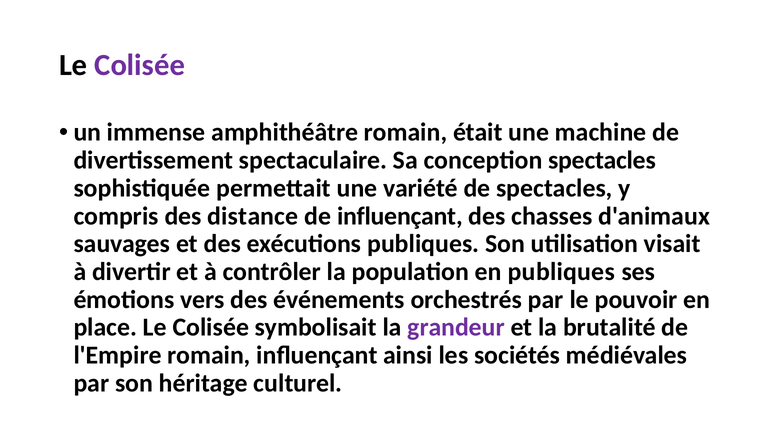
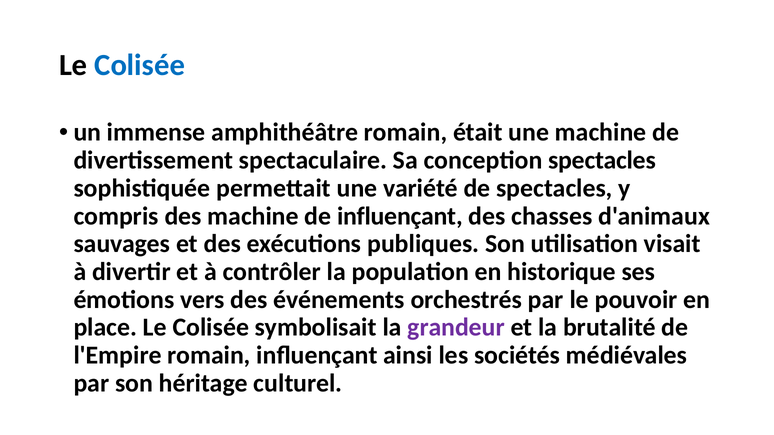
Colisée colour: purple -> blue (140, 65)
des distance: distance -> machine (253, 216)
en publiques: publiques -> historique (562, 272)
